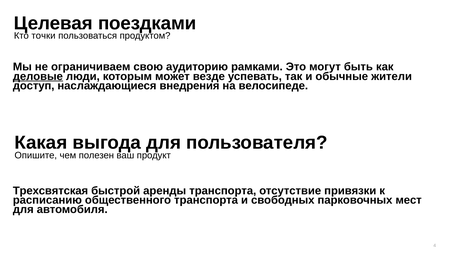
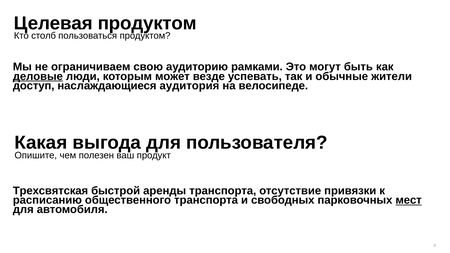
Целевая поездками: поездками -> продуктом (147, 23)
точки: точки -> столб (44, 36)
внедрения: внедрения -> аудитория (189, 86)
мест underline: none -> present (409, 200)
